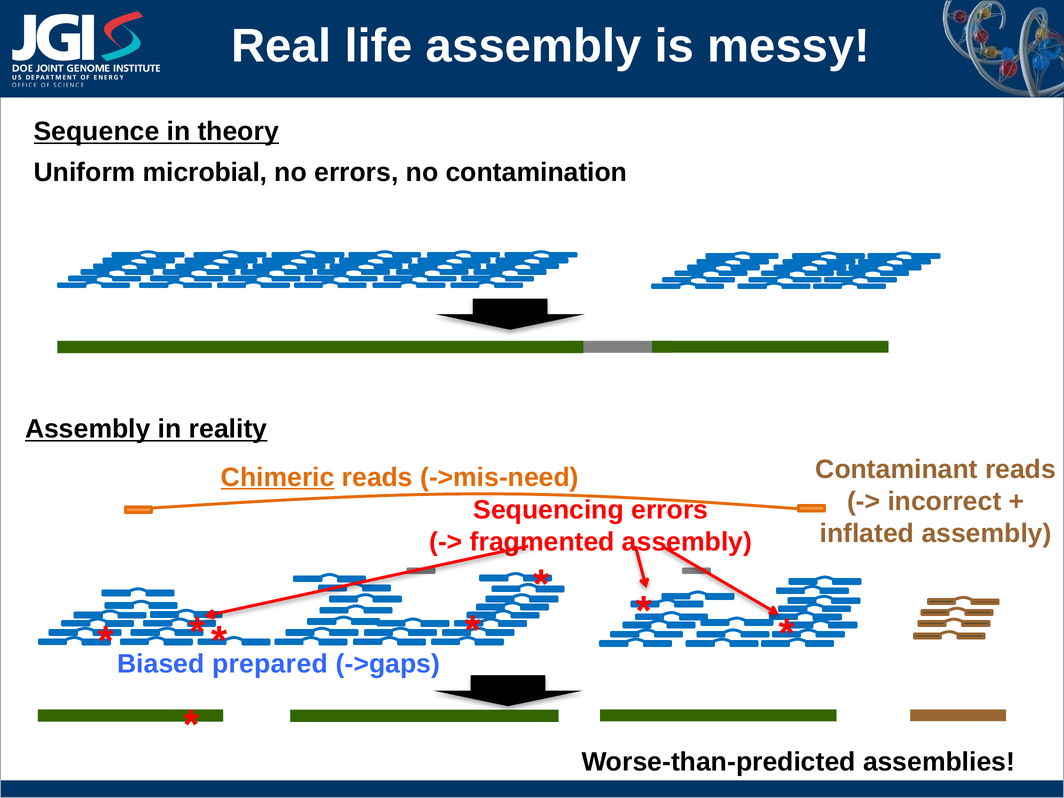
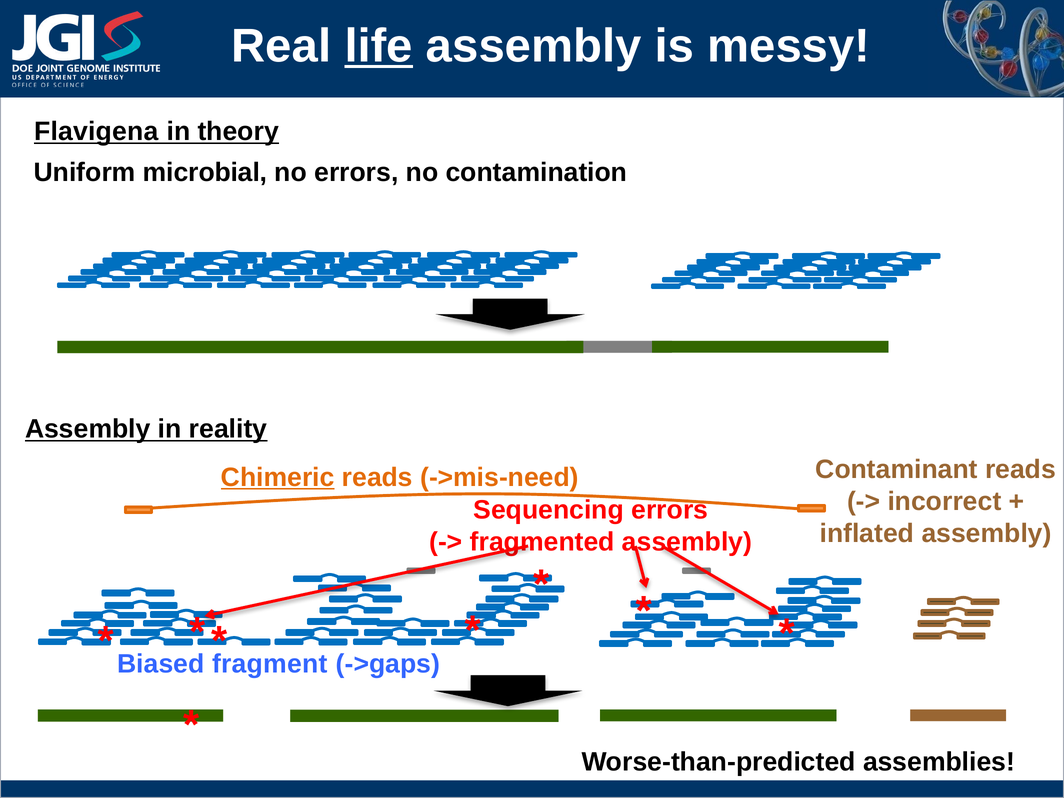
life underline: none -> present (379, 46)
Sequence: Sequence -> Flavigena (96, 132)
prepared: prepared -> fragment (270, 664)
